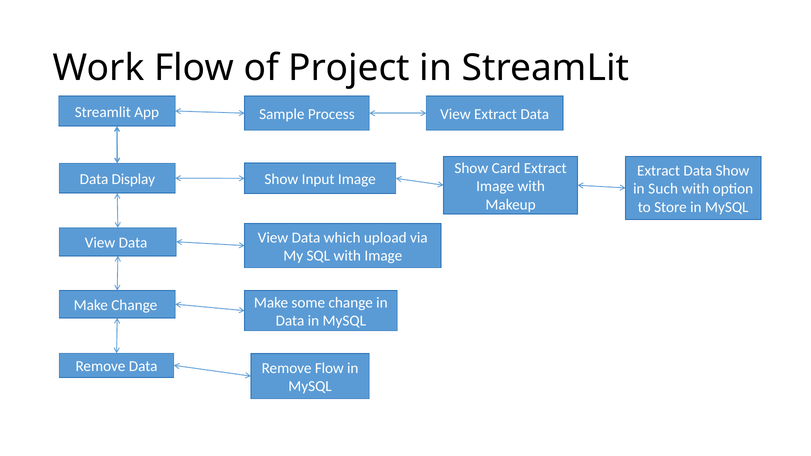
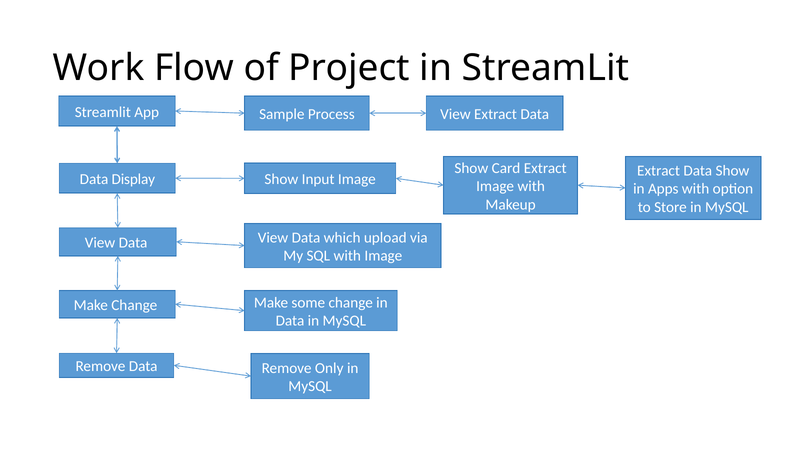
Such: Such -> Apps (663, 189)
Remove Flow: Flow -> Only (329, 368)
